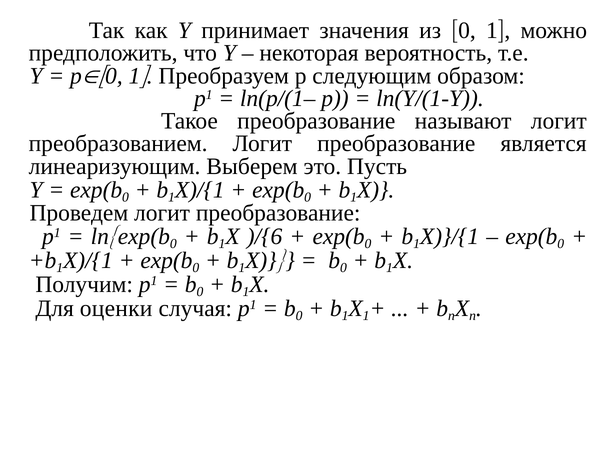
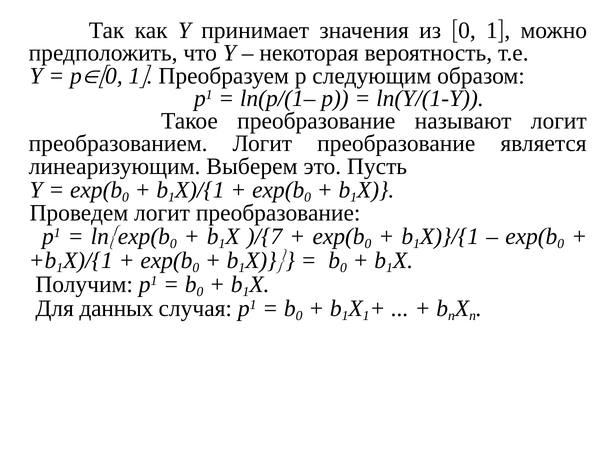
)/{6: )/{6 -> )/{7 (265, 237)
оценки: оценки -> данных (116, 309)
